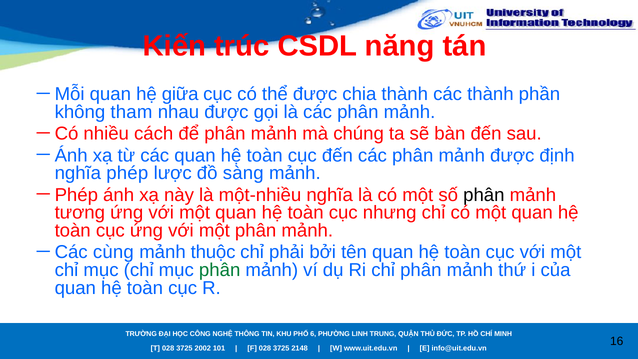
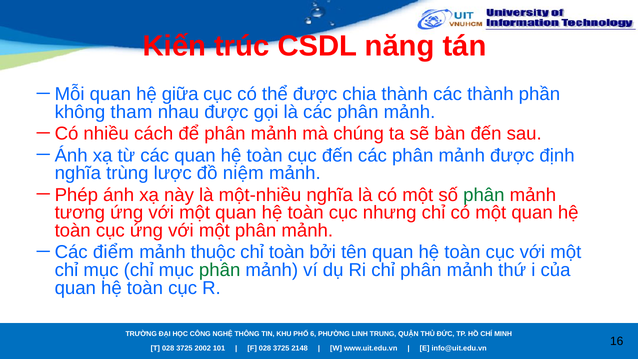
nghĩa phép: phép -> trùng (127, 173)
sàng: sàng -> niệm (243, 173)
phân colour: black -> green (484, 195)
cùng: cùng -> điểm (113, 252)
chỉ phải: phải -> toàn (287, 252)
